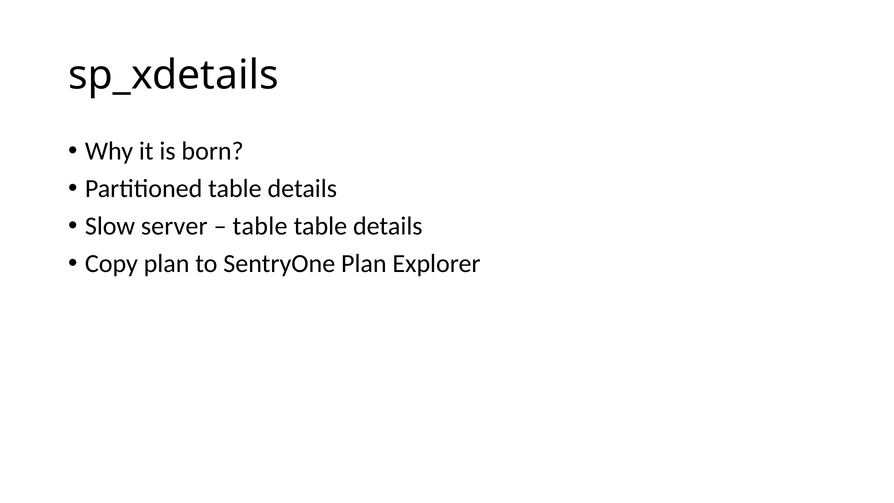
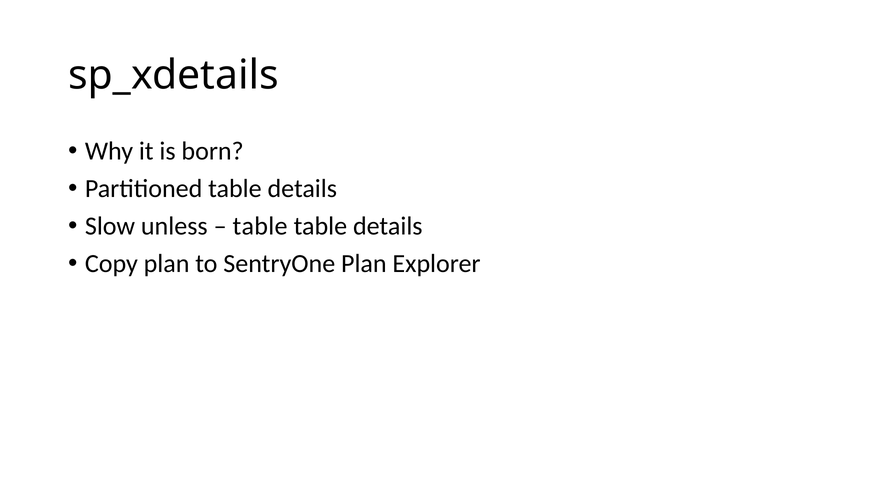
server: server -> unless (174, 226)
